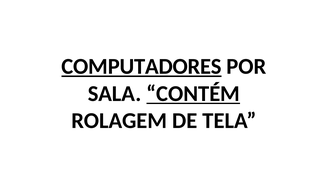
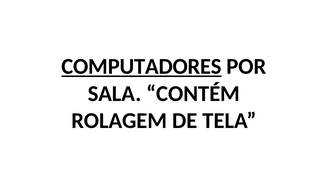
CONTÉM underline: present -> none (193, 93)
